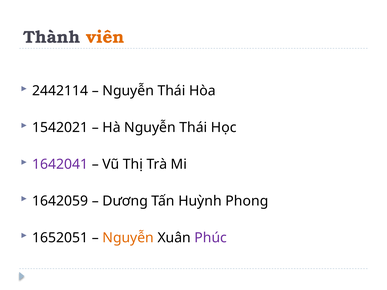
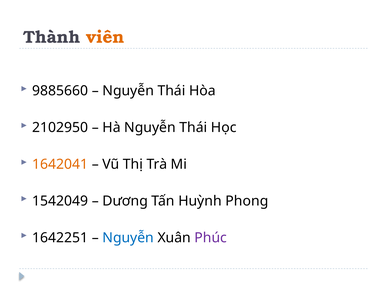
2442114: 2442114 -> 9885660 (60, 91)
1542021: 1542021 -> 2102950 (60, 128)
1642041 colour: purple -> orange (60, 164)
1642059: 1642059 -> 1542049 (60, 201)
1652051: 1652051 -> 1642251 (60, 238)
Nguyễn colour: orange -> blue (128, 238)
